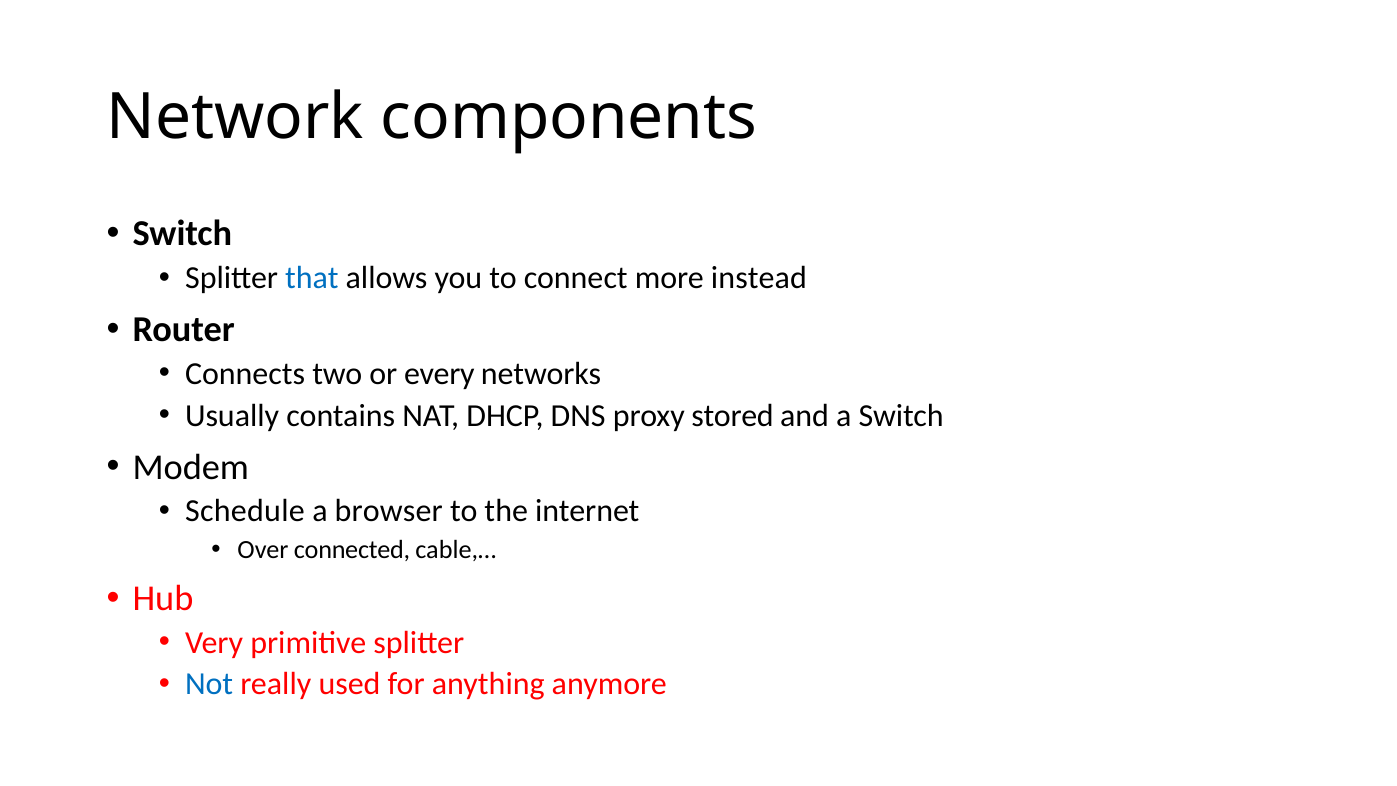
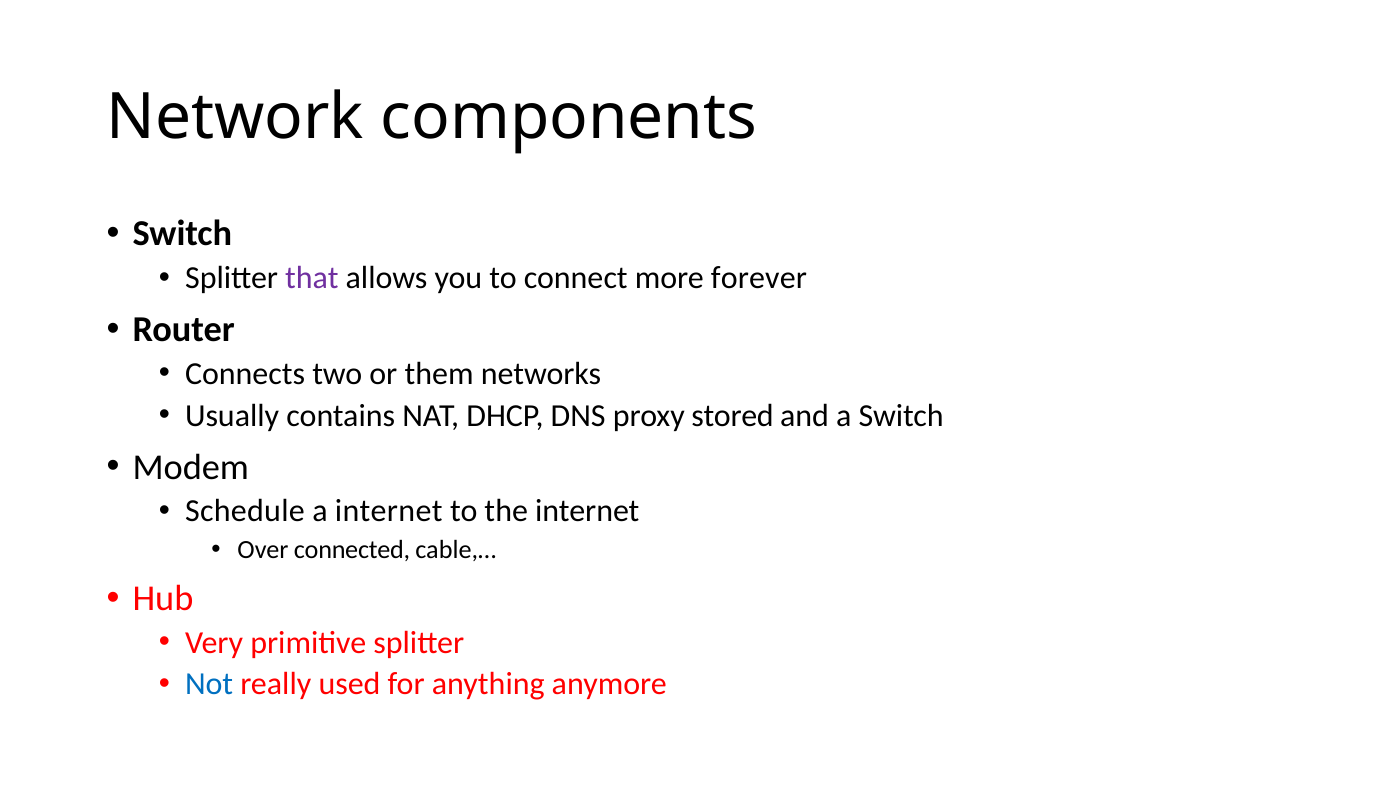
that colour: blue -> purple (312, 278)
instead: instead -> forever (759, 278)
every: every -> them (439, 374)
a browser: browser -> internet (389, 511)
